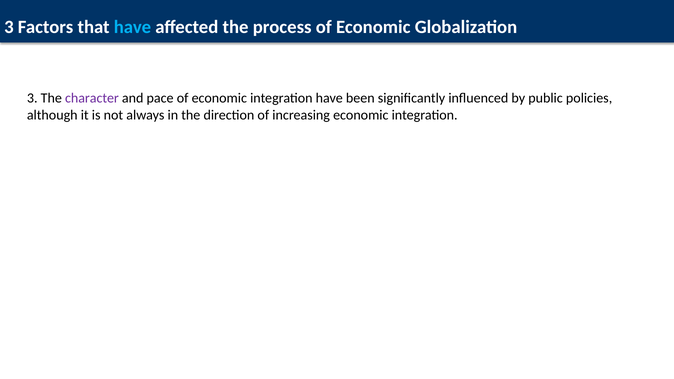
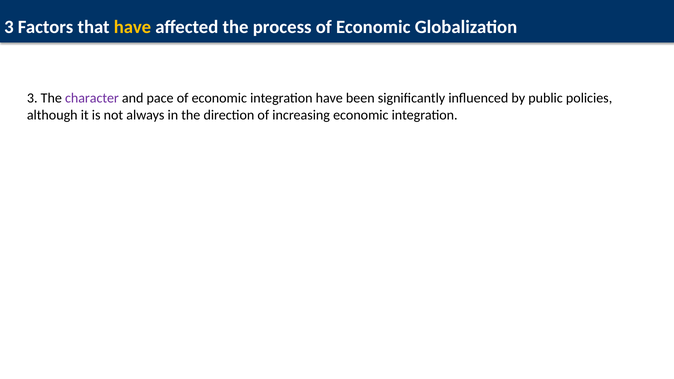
have colour: light blue -> yellow (132, 27)
